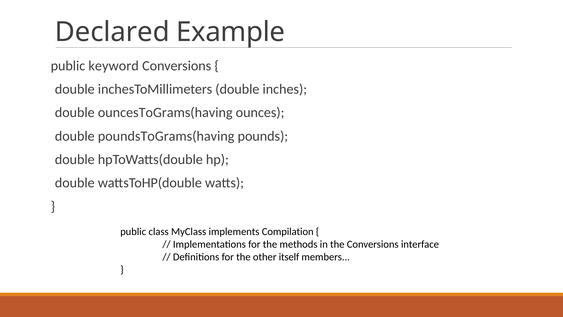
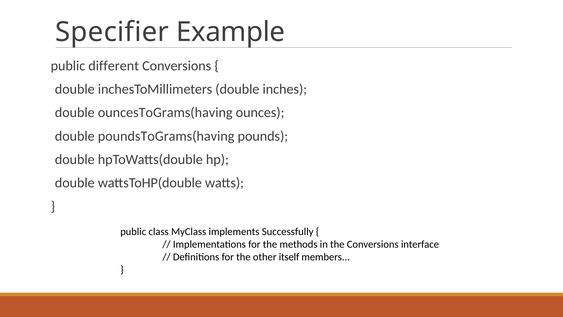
Declared: Declared -> Specifier (112, 32)
keyword: keyword -> different (114, 66)
Compilation: Compilation -> Successfully (288, 231)
